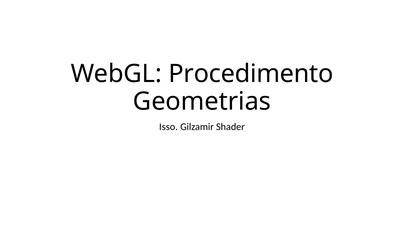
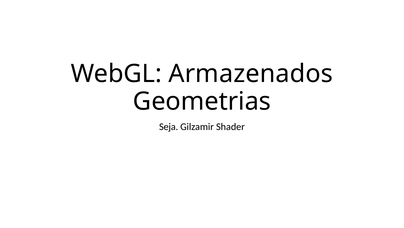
Procedimento: Procedimento -> Armazenados (251, 74)
Isso: Isso -> Seja (169, 126)
